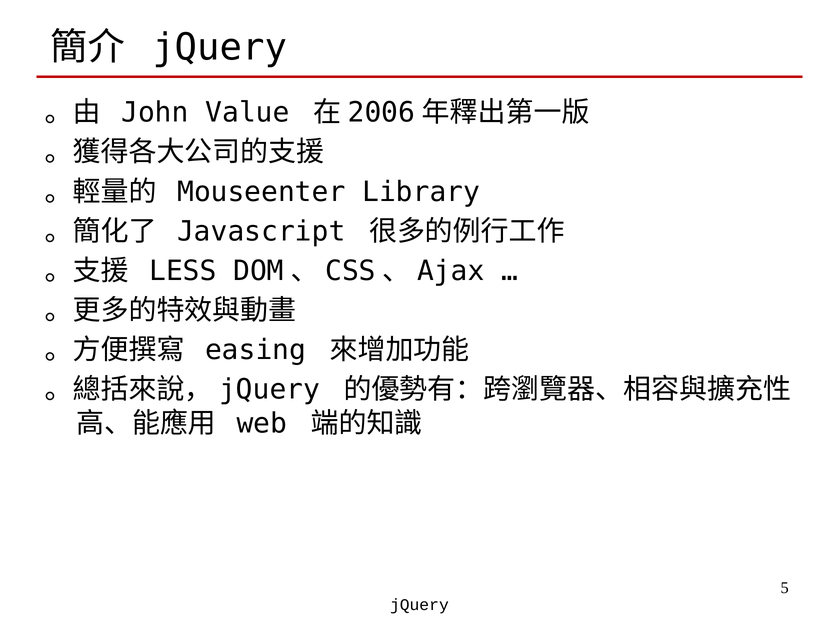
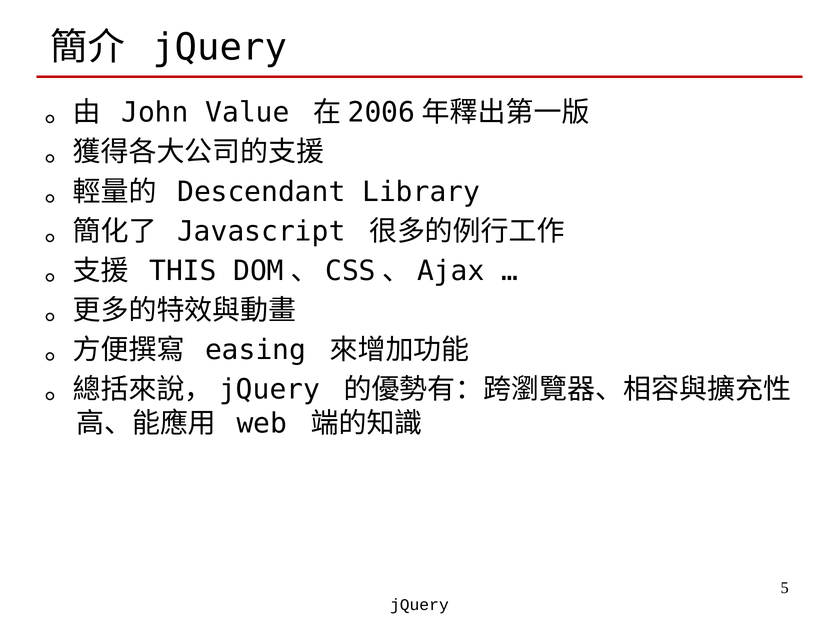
Mouseenter: Mouseenter -> Descendant (261, 192)
LESS: LESS -> THIS (183, 271)
